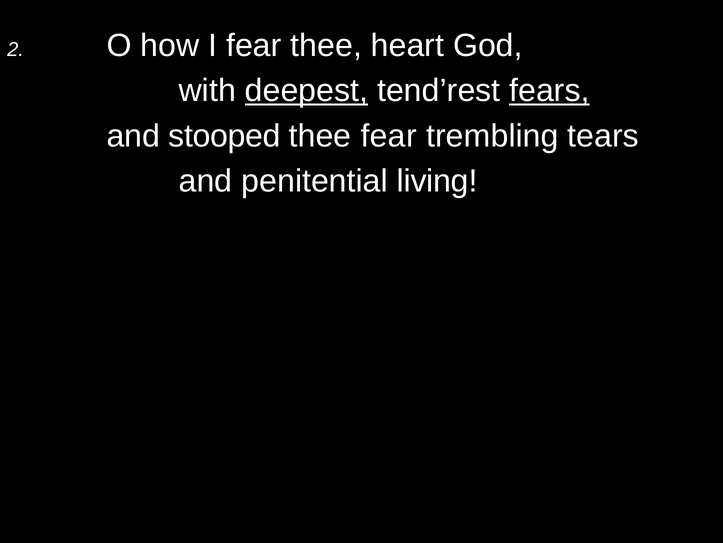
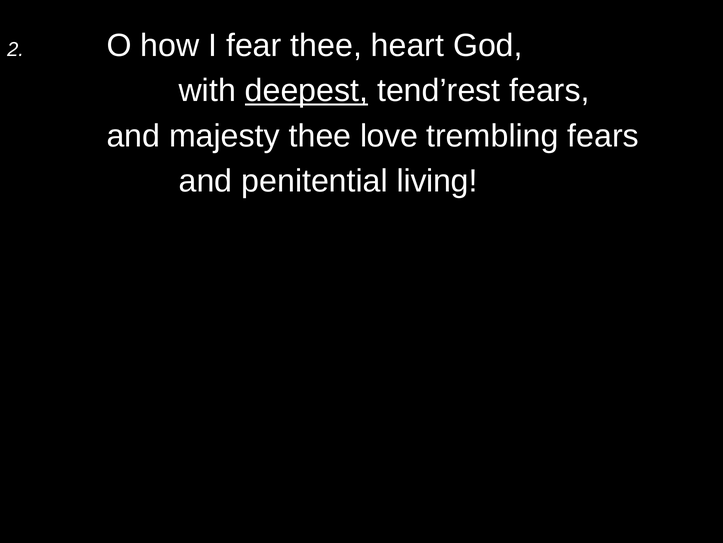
fears underline: present -> none (549, 91)
stooped: stooped -> majesty (224, 136)
thee fear: fear -> love (389, 136)
trembling tears: tears -> fears (603, 136)
